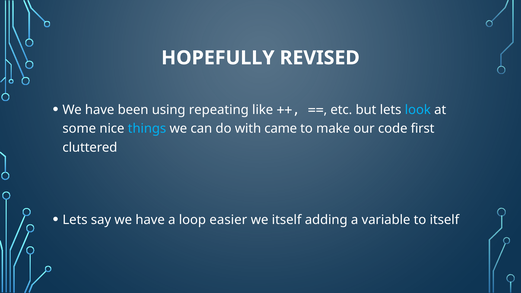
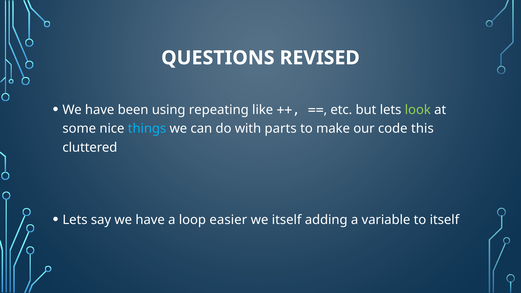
HOPEFULLY: HOPEFULLY -> QUESTIONS (218, 58)
look colour: light blue -> light green (418, 110)
came: came -> parts (281, 129)
first: first -> this (422, 129)
